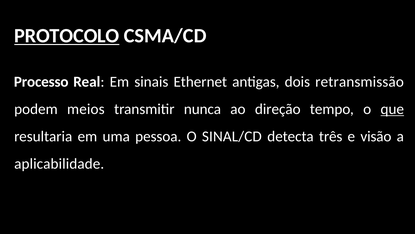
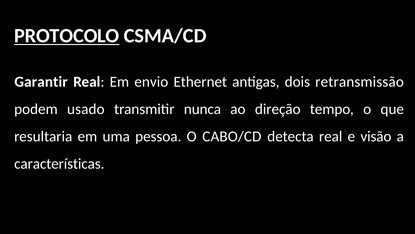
Processo: Processo -> Garantir (41, 82)
sinais: sinais -> envio (151, 82)
meios: meios -> usado (86, 109)
que underline: present -> none (392, 109)
SINAL/CD: SINAL/CD -> CABO/CD (232, 136)
detecta três: três -> real (331, 136)
aplicabilidade: aplicabilidade -> características (59, 163)
